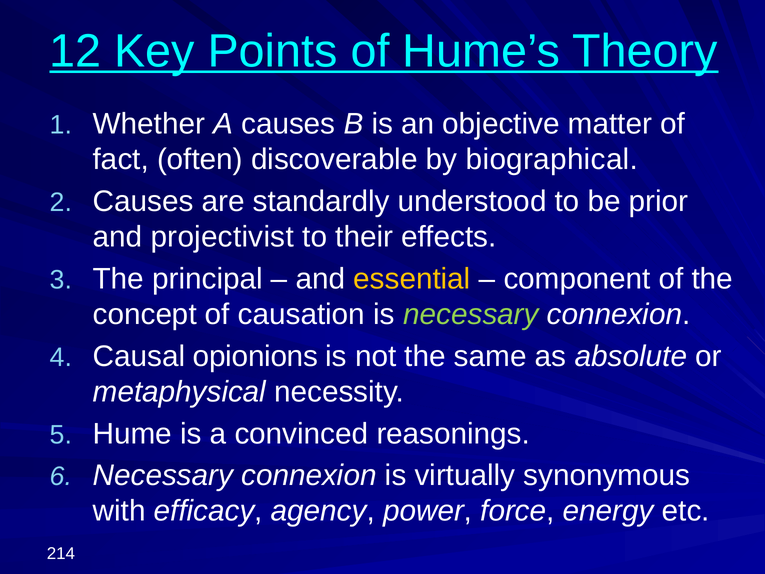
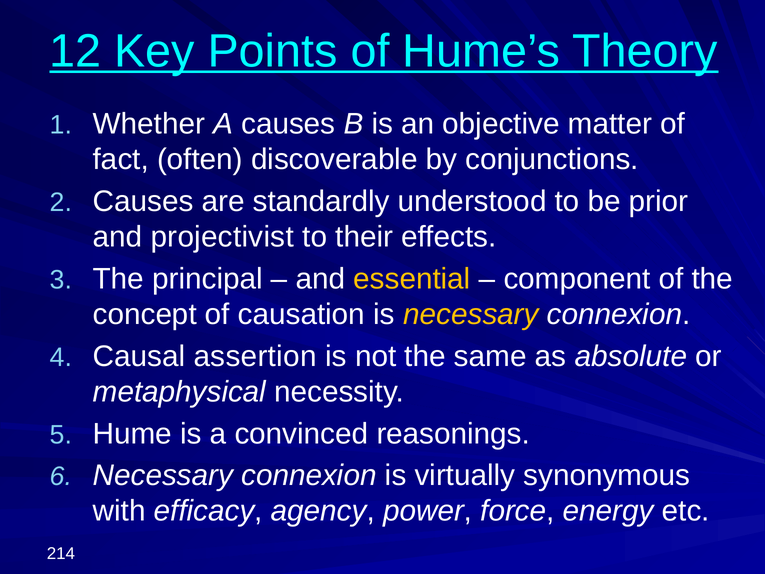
biographical: biographical -> conjunctions (552, 160)
necessary colour: light green -> yellow (471, 314)
opionions: opionions -> assertion (255, 356)
